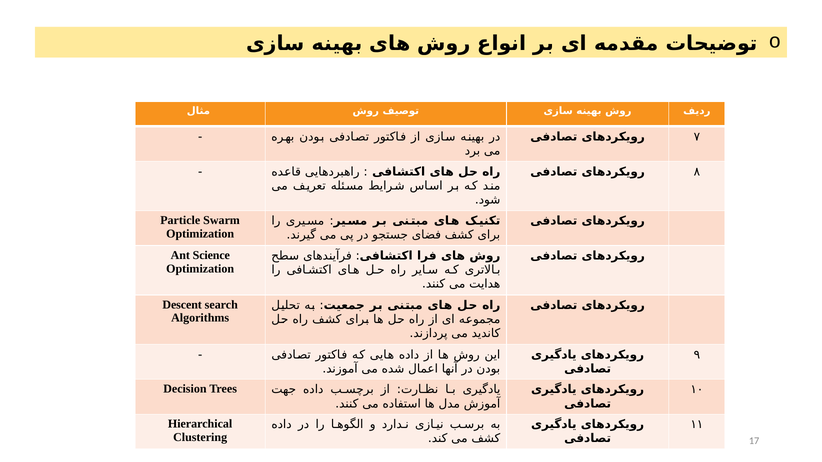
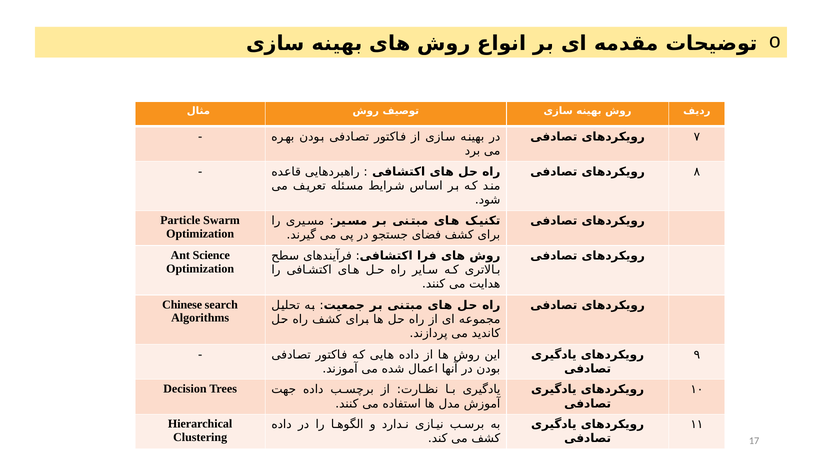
Descent: Descent -> Chinese (182, 305)
